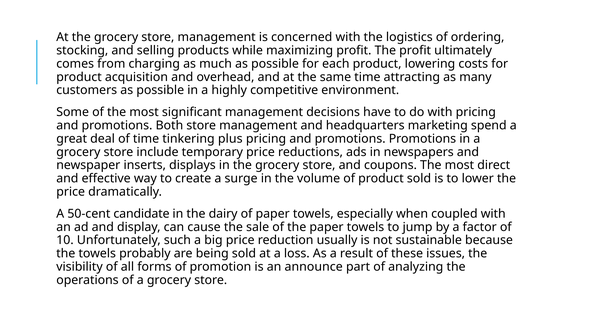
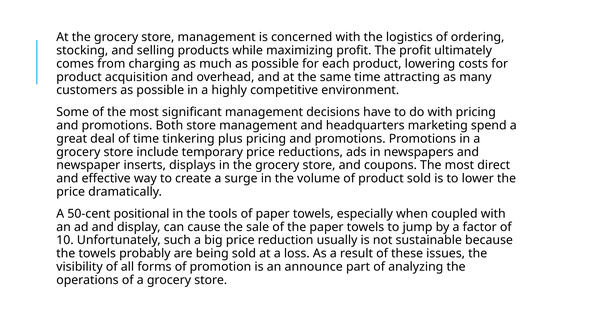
candidate: candidate -> positional (141, 214)
dairy: dairy -> tools (223, 214)
